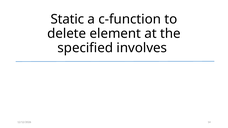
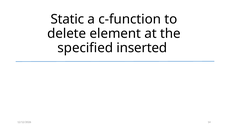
involves: involves -> inserted (142, 48)
